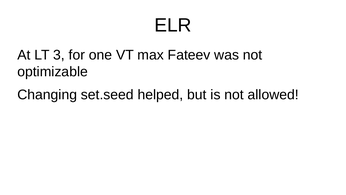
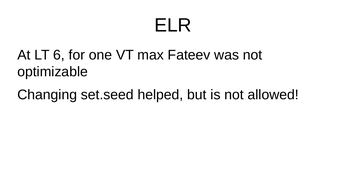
3: 3 -> 6 (59, 55)
